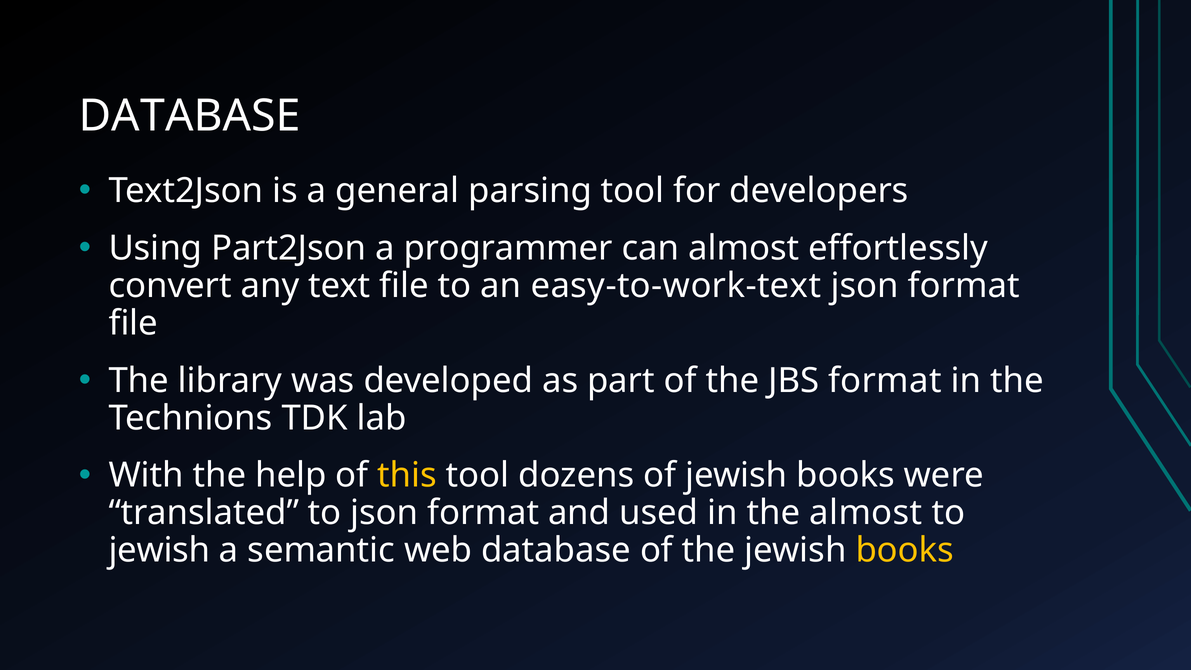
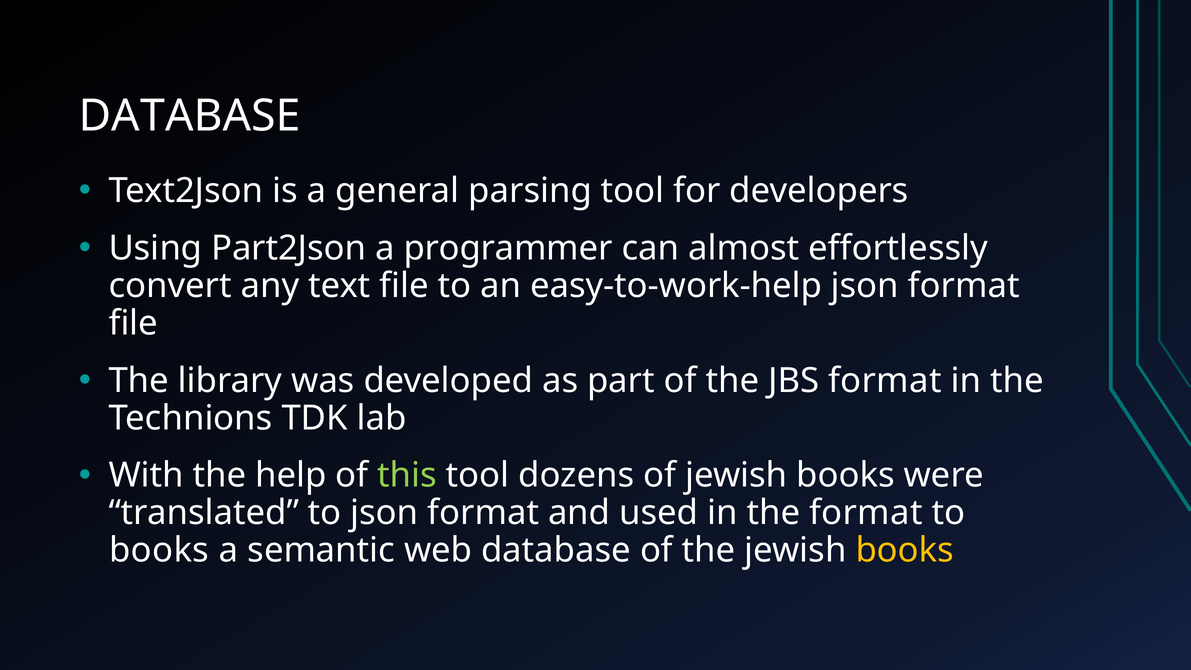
easy-to-work-text: easy-to-work-text -> easy-to-work-help (676, 286)
this colour: yellow -> light green (407, 476)
the almost: almost -> format (866, 513)
jewish: jewish -> books (159, 551)
